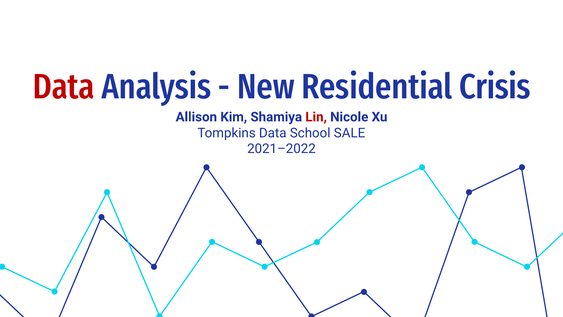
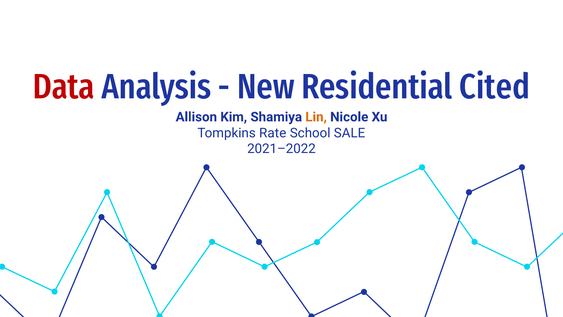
Crisis: Crisis -> Cited (494, 87)
Lin colour: red -> orange (316, 117)
Tompkins Data: Data -> Rate (273, 133)
